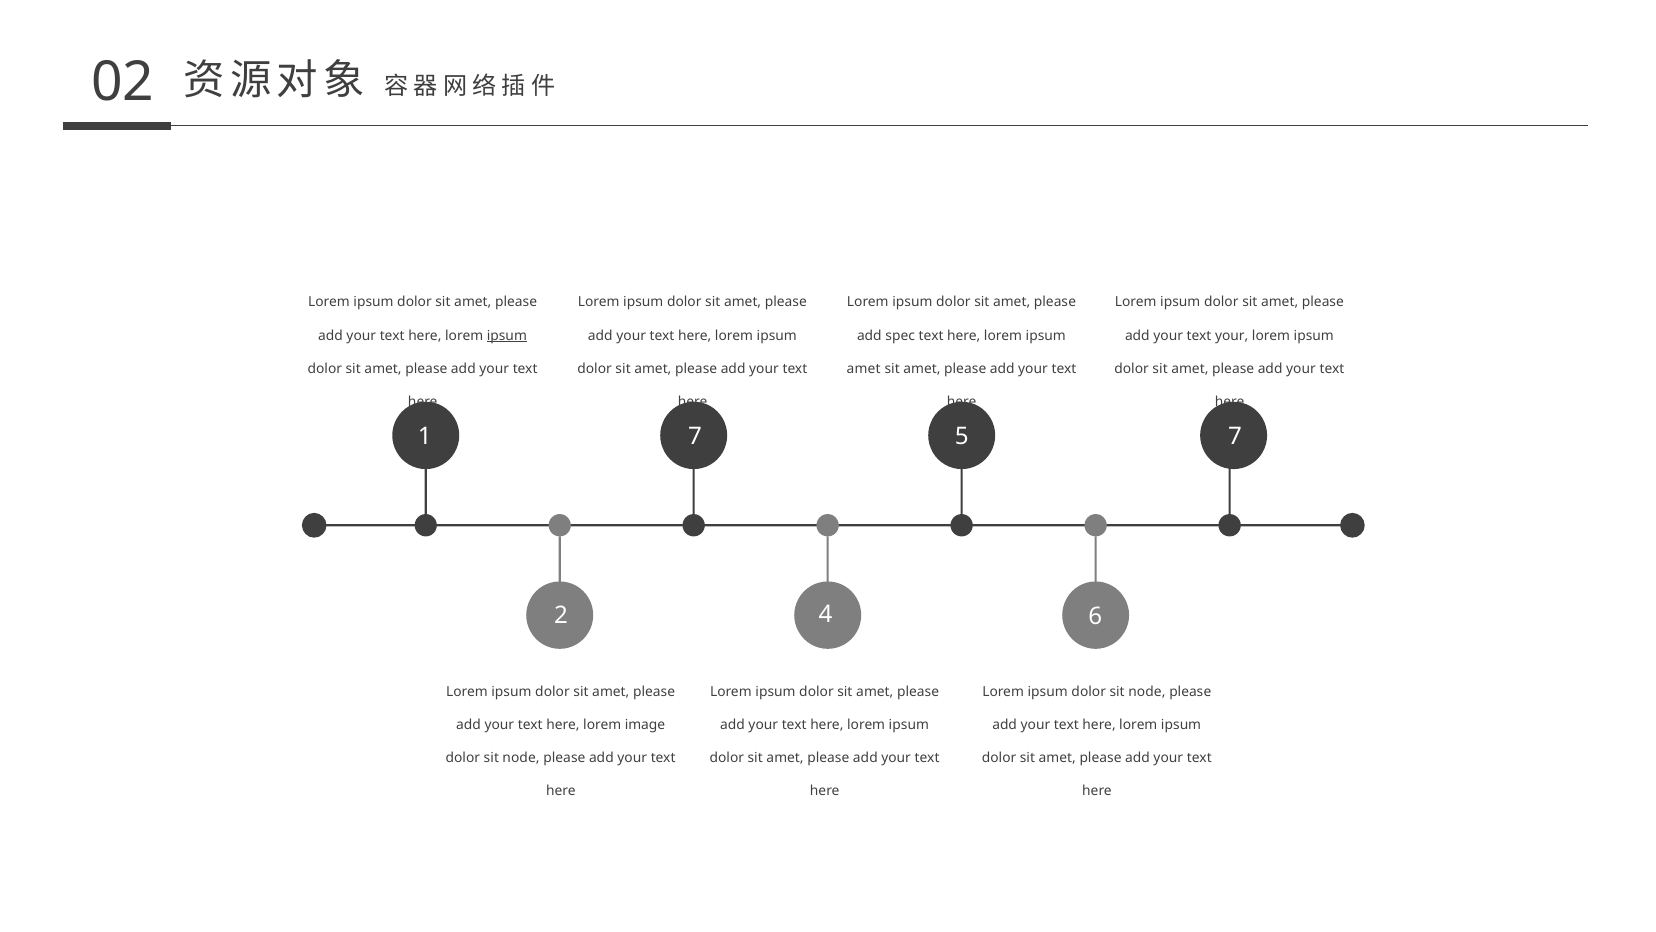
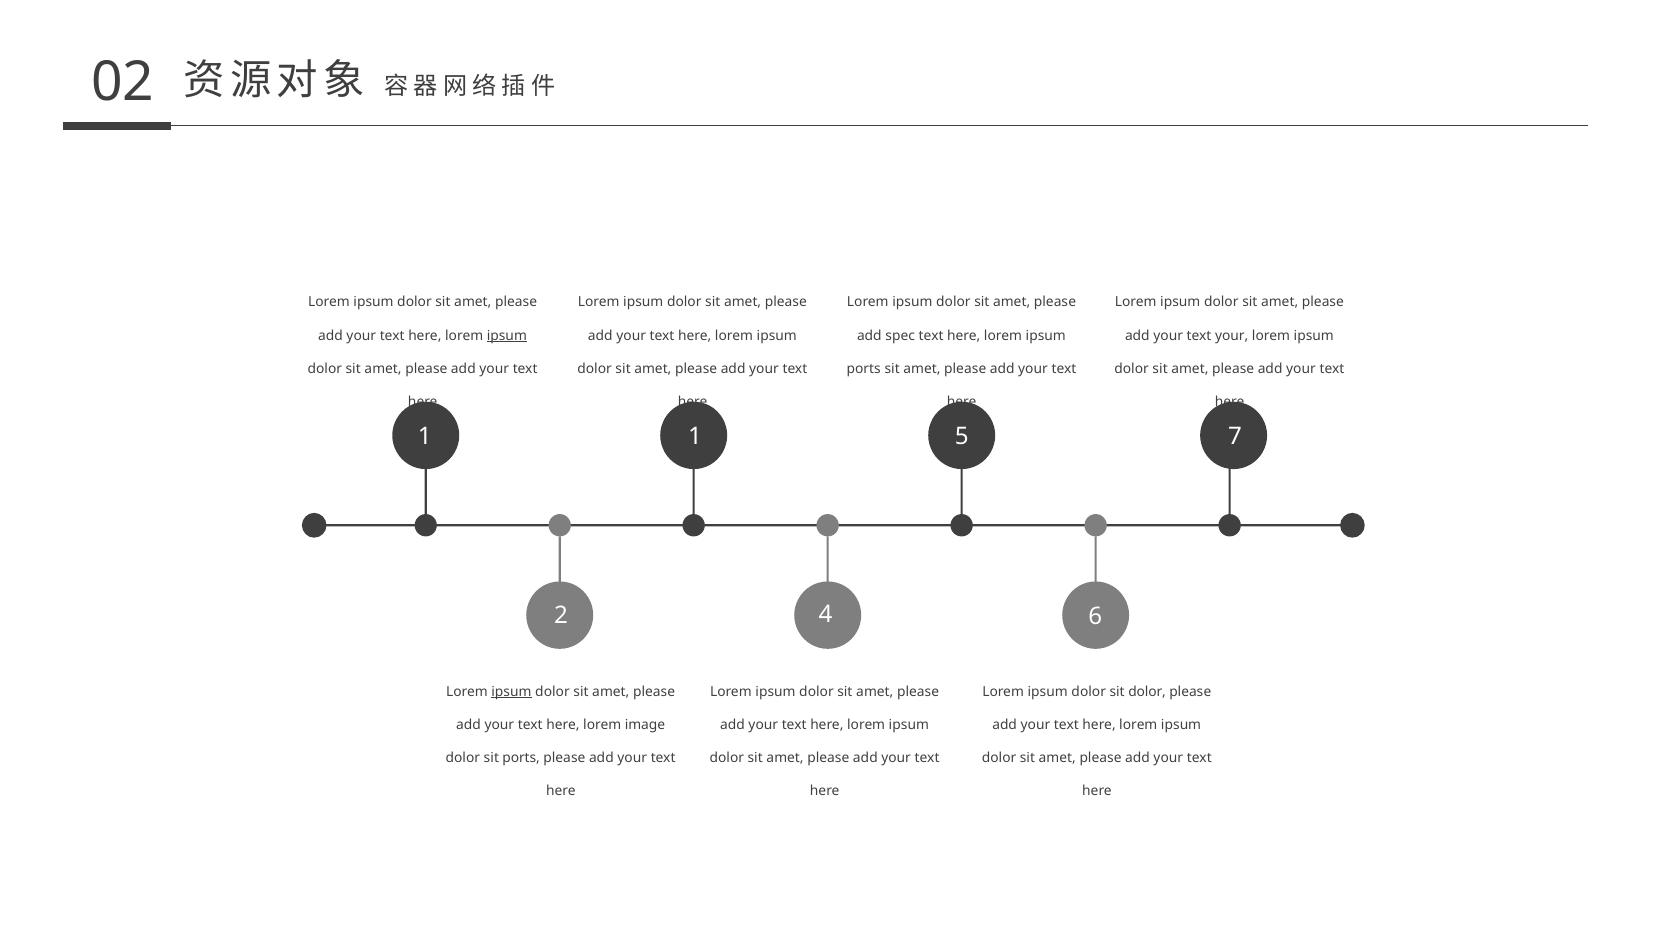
amet: amet -> ports (864, 368)
1 7: 7 -> 1 (695, 436)
ipsum underline: none -> present (511, 692)
ipsum dolor sit node: node -> dolor (1147, 692)
node: node -> ports (521, 758)
